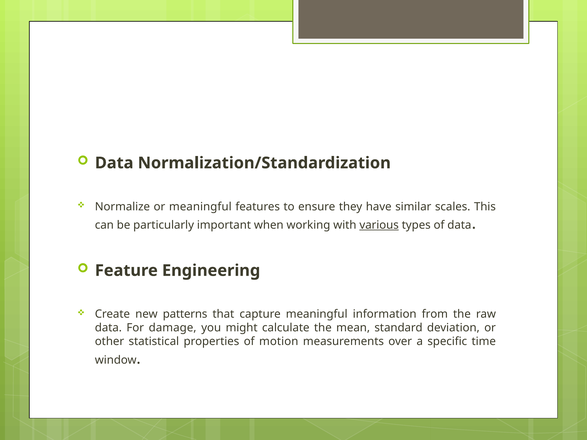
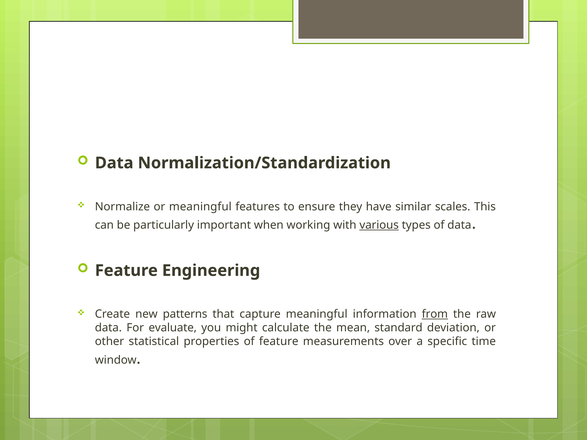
from underline: none -> present (435, 314)
damage: damage -> evaluate (173, 328)
of motion: motion -> feature (279, 342)
